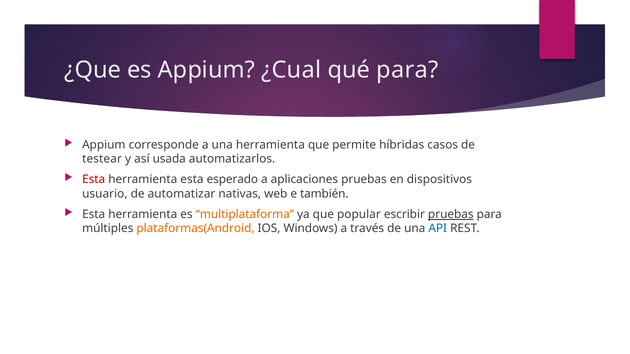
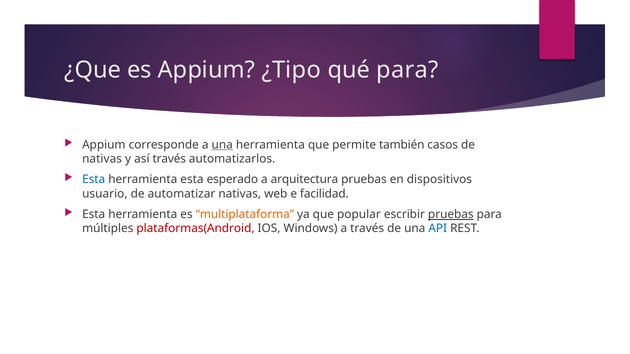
¿Cual: ¿Cual -> ¿Tipo (291, 70)
una underline: none -> present (222, 145)
híbridas: híbridas -> también (402, 145)
testear: testear -> nativas (102, 159)
así usada: usada -> través (169, 159)
Esta colour: red -> blue (94, 180)
aplicaciones: aplicaciones -> arquitectura (304, 180)
también: también -> facilidad (324, 194)
plataformas(Android colour: orange -> red (195, 229)
